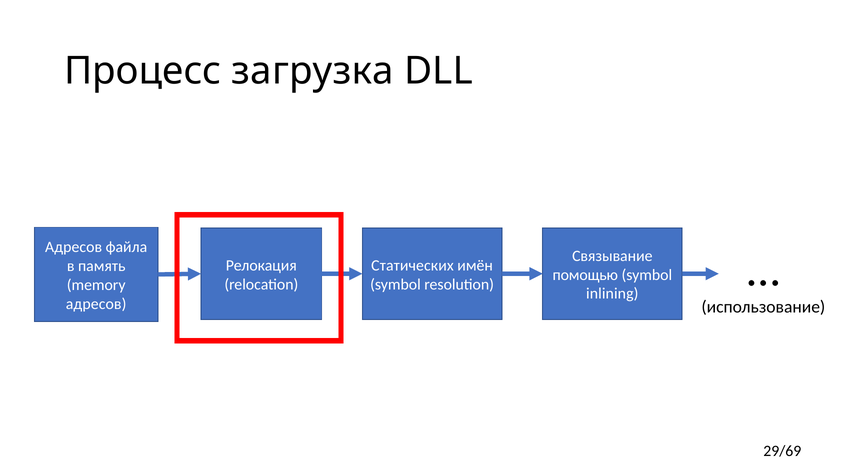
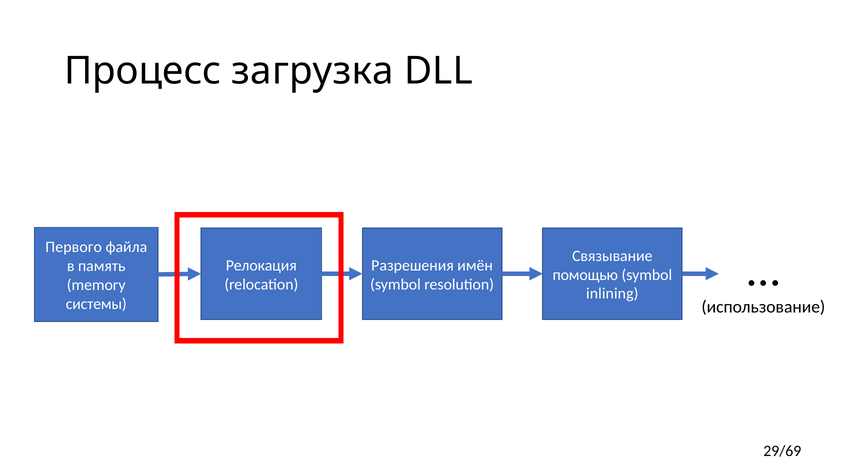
Адресов: Адресов -> Первого (74, 247)
Статических: Статических -> Разрешения (413, 265)
адресов: адресов -> системы (96, 304)
